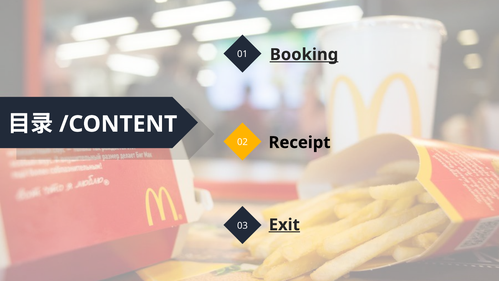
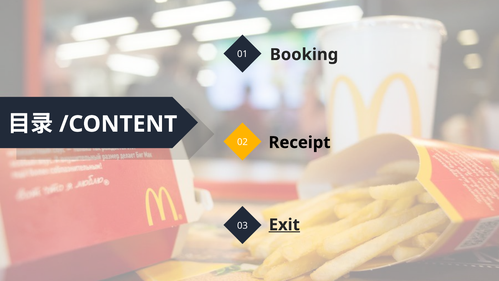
Booking underline: present -> none (304, 55)
